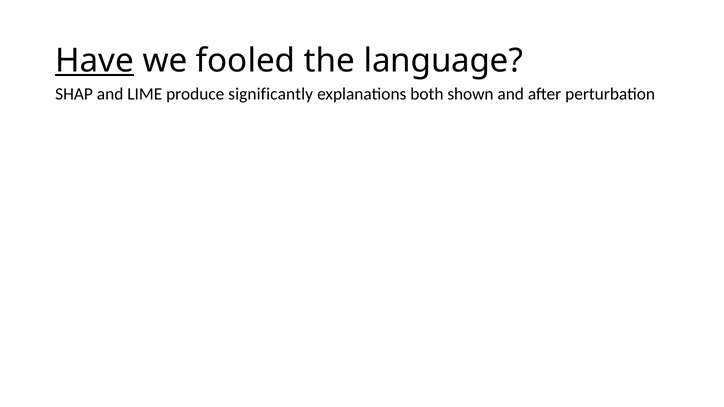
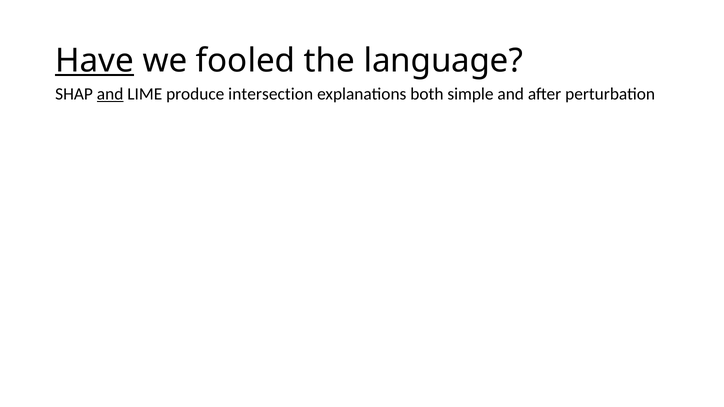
and underline: none -> present (110, 94)
significantly: significantly -> intersection (271, 94)
shown: shown -> simple (470, 94)
